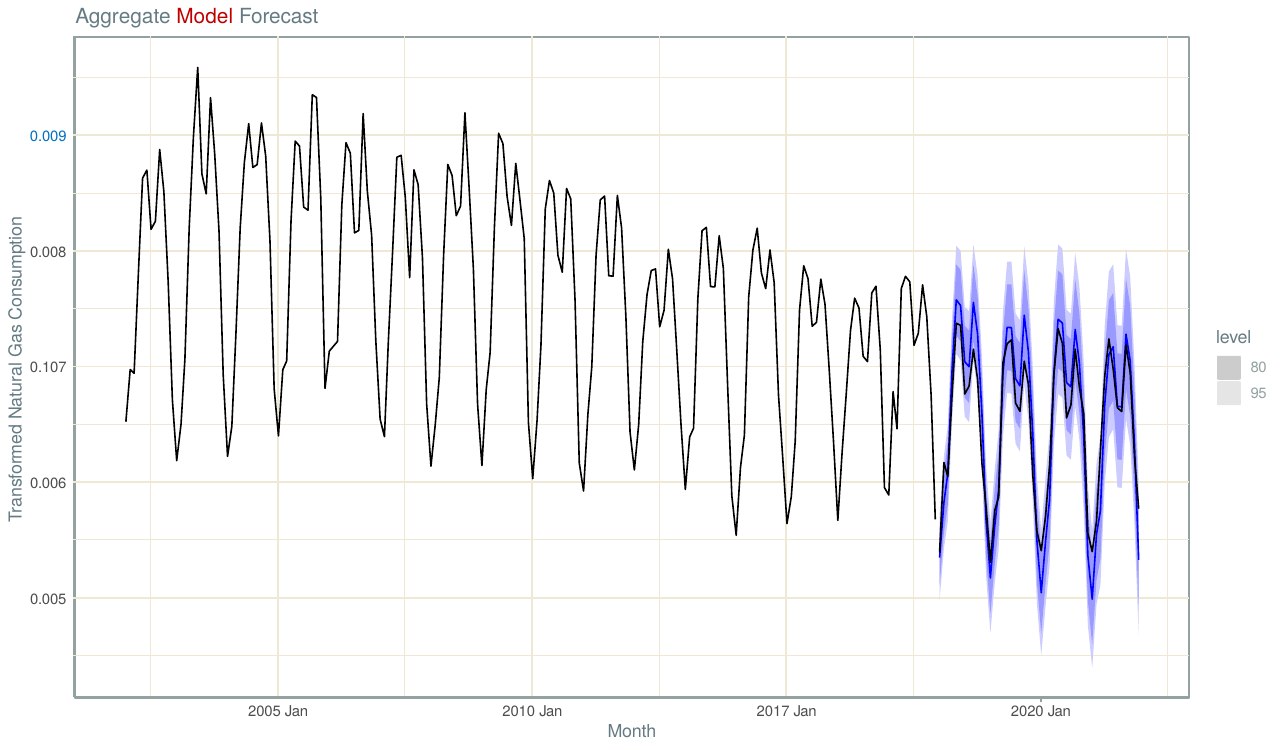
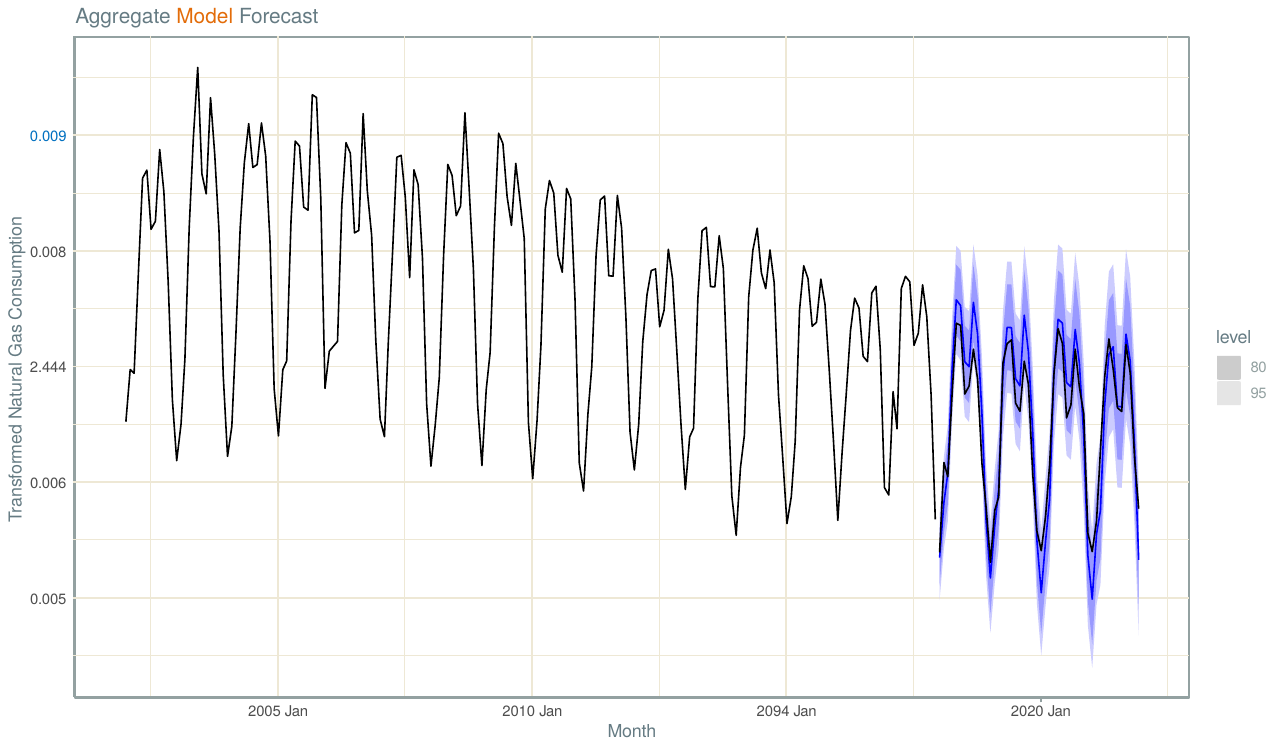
Model colour: red -> orange (205, 17)
0.107: 0.107 -> 2.444 (48, 368)
2017: 2017 -> 2094 (773, 711)
